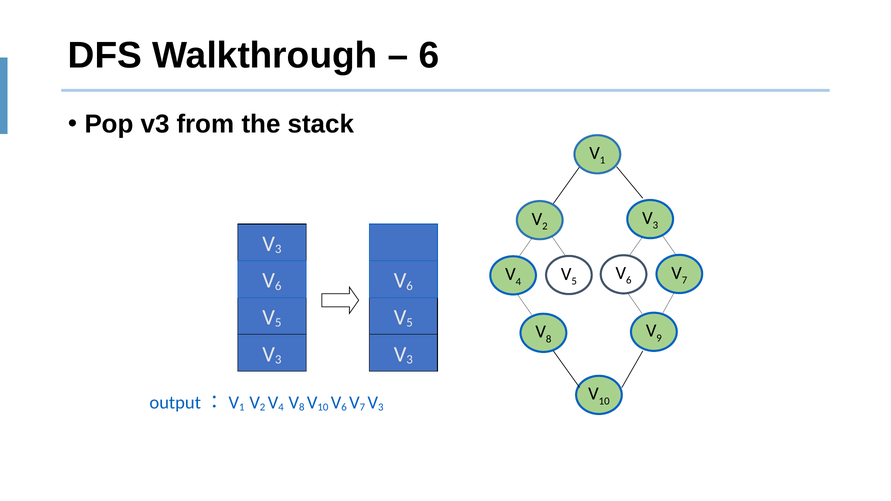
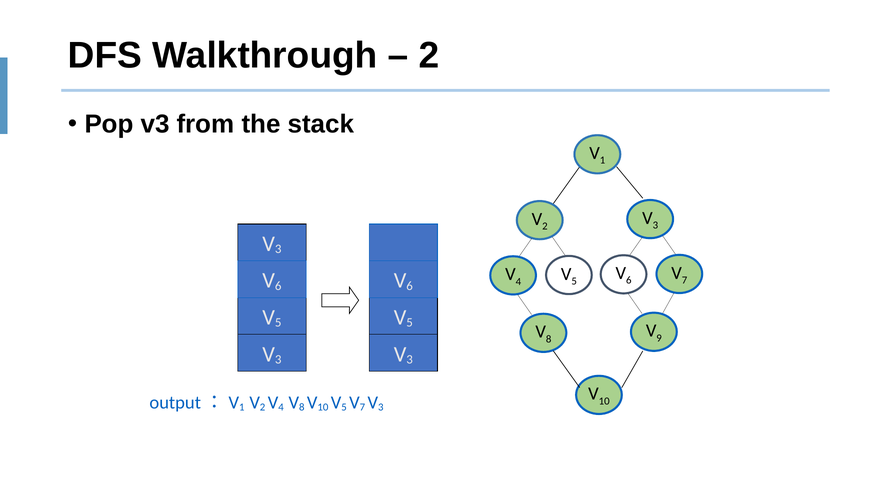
6: 6 -> 2 (429, 56)
6: 6 -> 5 (344, 407)
